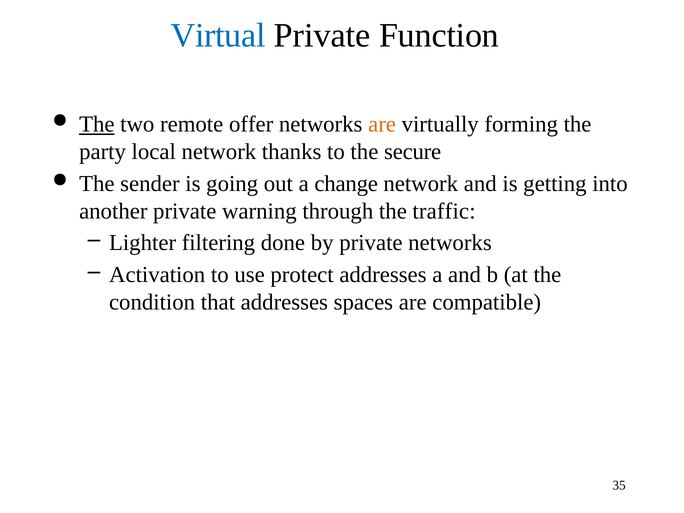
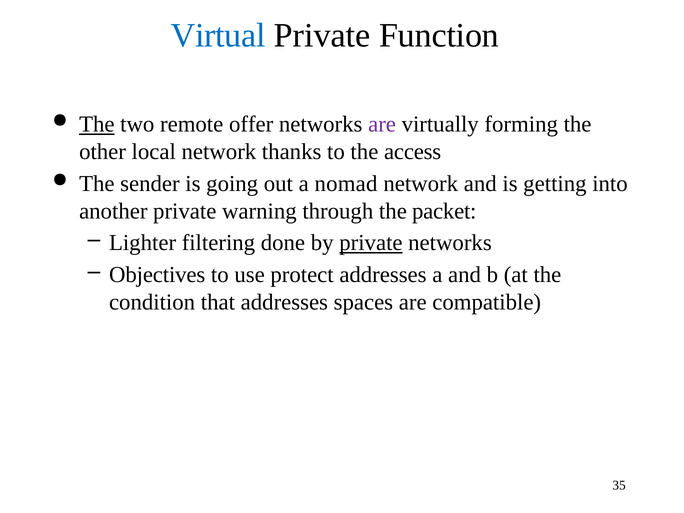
are colour: orange -> purple (382, 124)
party: party -> other (103, 152)
secure: secure -> access (413, 152)
change: change -> nomad (346, 184)
traffic: traffic -> packet (444, 211)
private underline: none -> present (371, 243)
Activation: Activation -> Objectives (157, 275)
